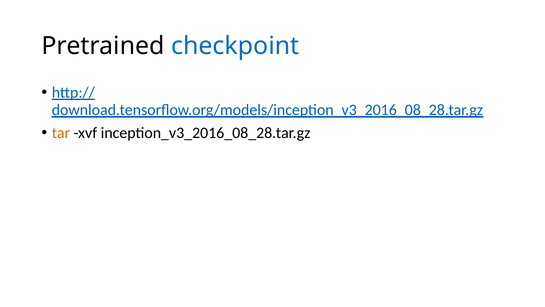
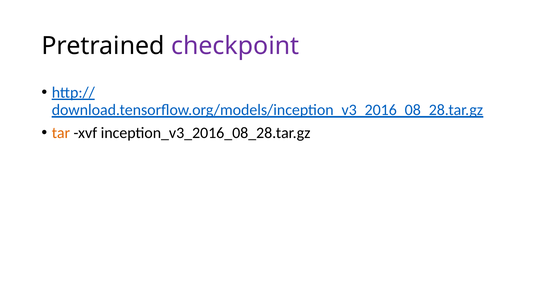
checkpoint colour: blue -> purple (235, 46)
